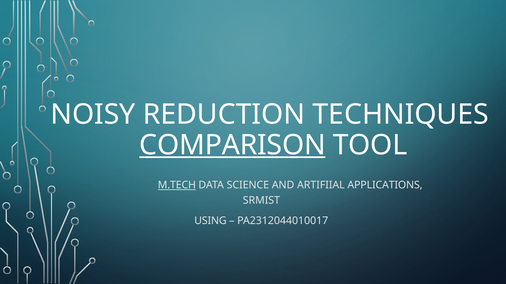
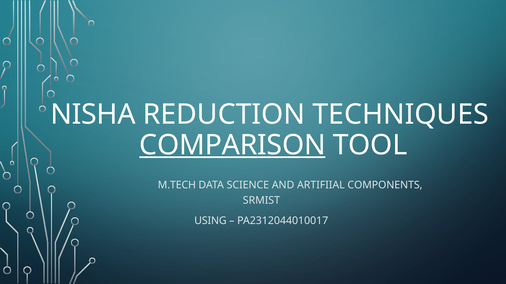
NOISY: NOISY -> NISHA (93, 115)
M.TECH underline: present -> none (177, 186)
APPLICATIONS: APPLICATIONS -> COMPONENTS (385, 186)
